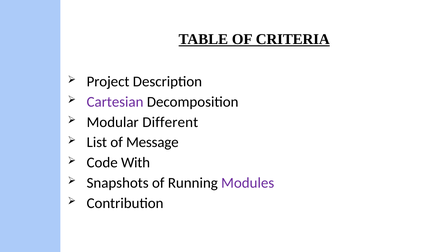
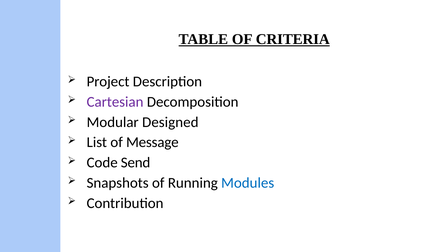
Different: Different -> Designed (170, 122)
With: With -> Send (136, 163)
Modules colour: purple -> blue (248, 183)
